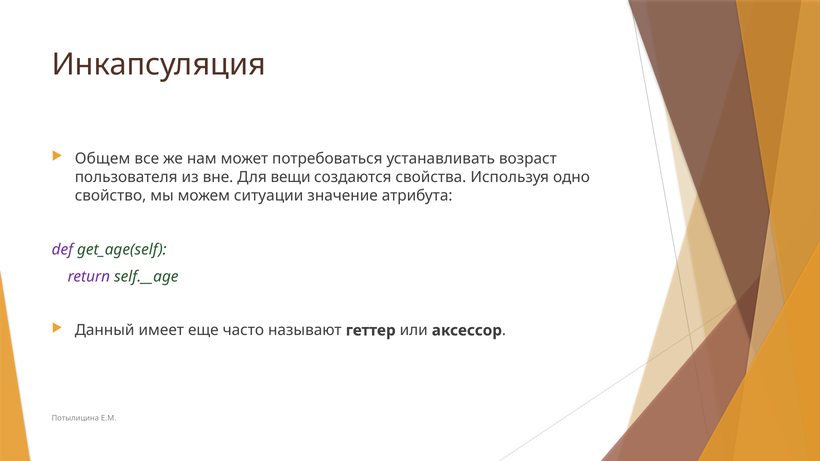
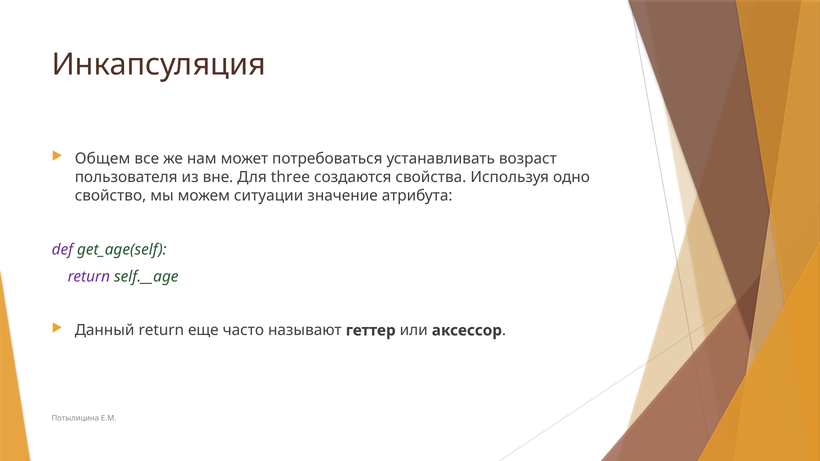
вещи: вещи -> three (290, 177)
Данный имеет: имеет -> return (161, 331)
